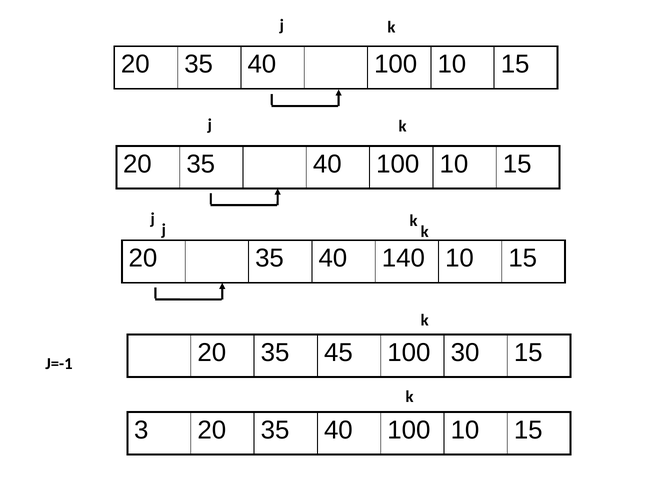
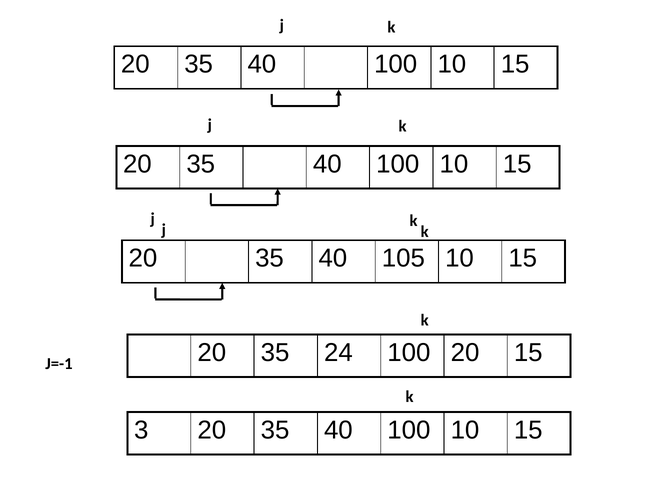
140: 140 -> 105 (403, 258)
45: 45 -> 24 (338, 353)
100 30: 30 -> 20 (465, 353)
